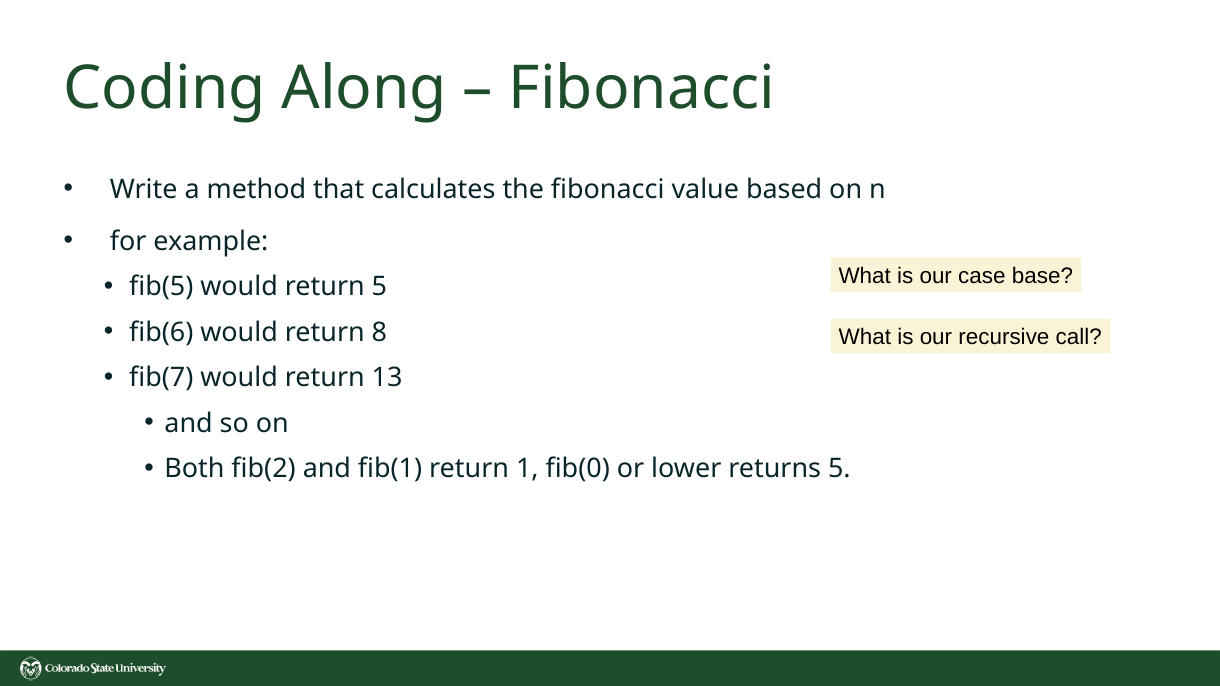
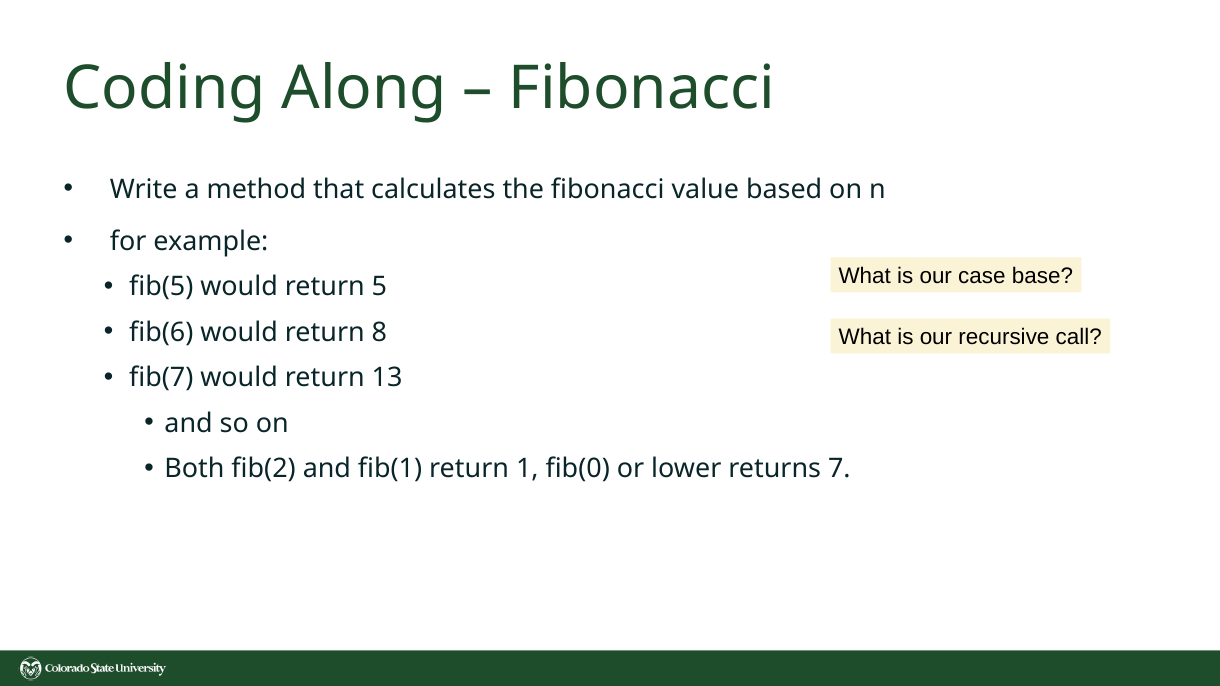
returns 5: 5 -> 7 (839, 469)
